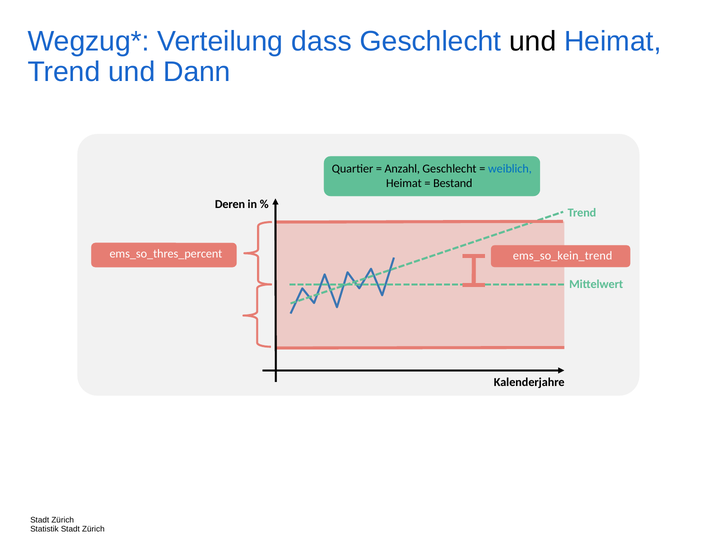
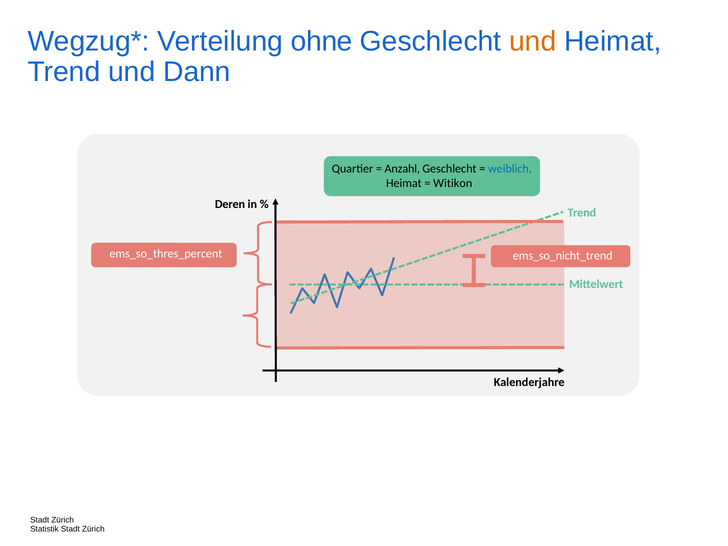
dass: dass -> ohne (322, 41)
und colour: black -> orange (533, 41)
Bestand: Bestand -> Witikon (453, 183)
ems_so_kein_trend: ems_so_kein_trend -> ems_so_nicht_trend (563, 256)
